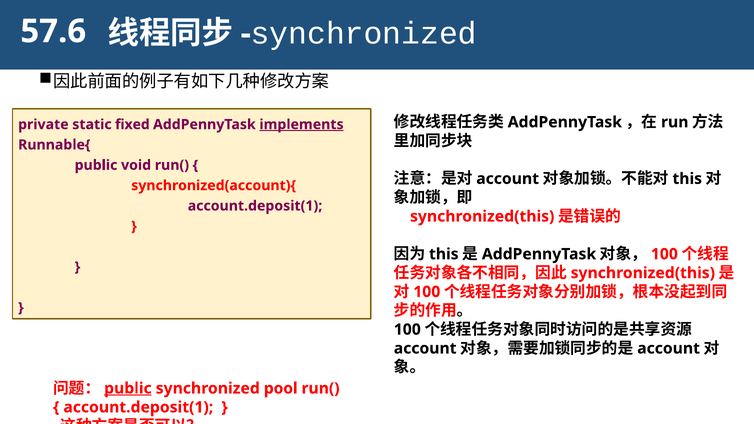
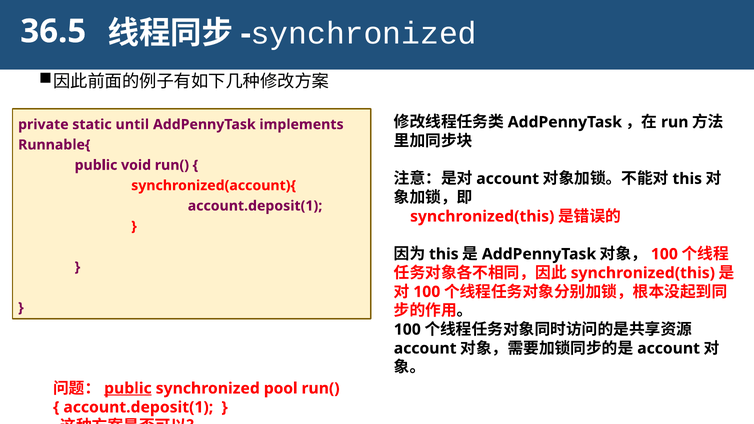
57.6: 57.6 -> 36.5 (53, 31)
fixed: fixed -> until (132, 125)
implements underline: present -> none (301, 125)
